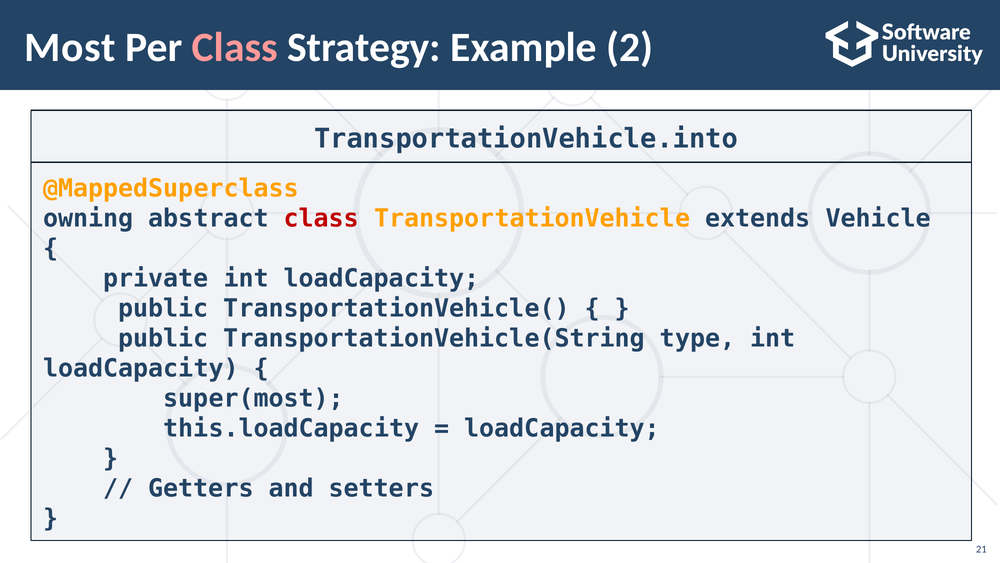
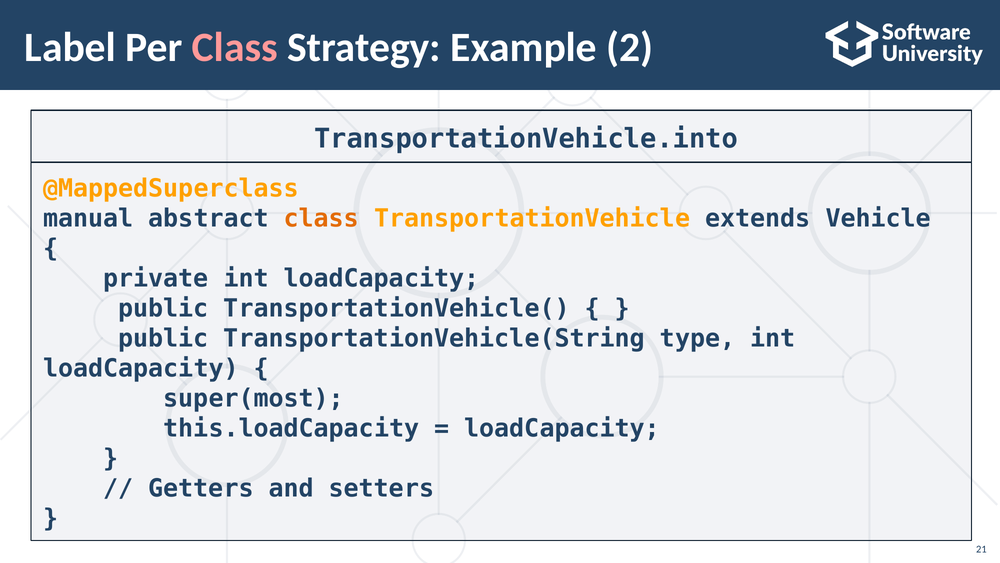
Most: Most -> Label (70, 47)
owning: owning -> manual (88, 218)
class colour: red -> orange (321, 218)
